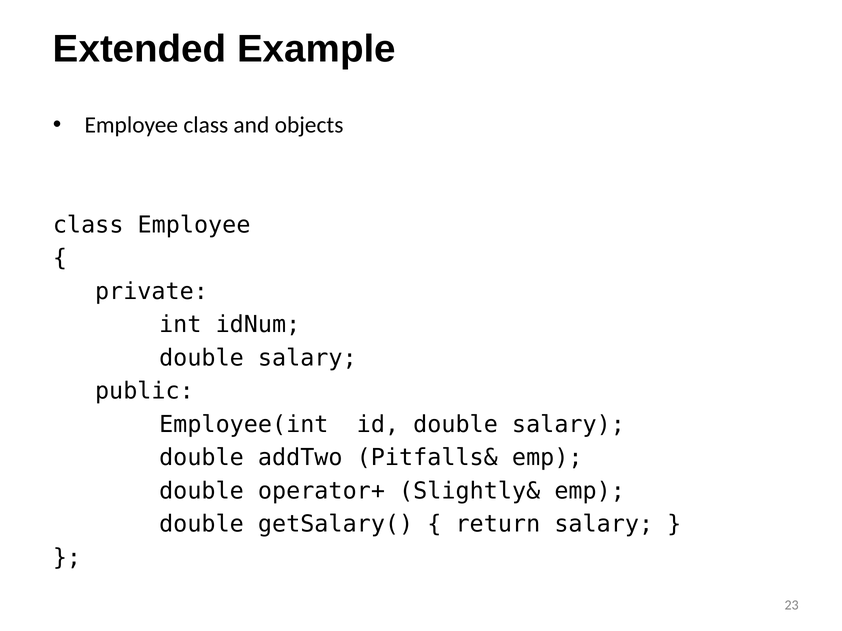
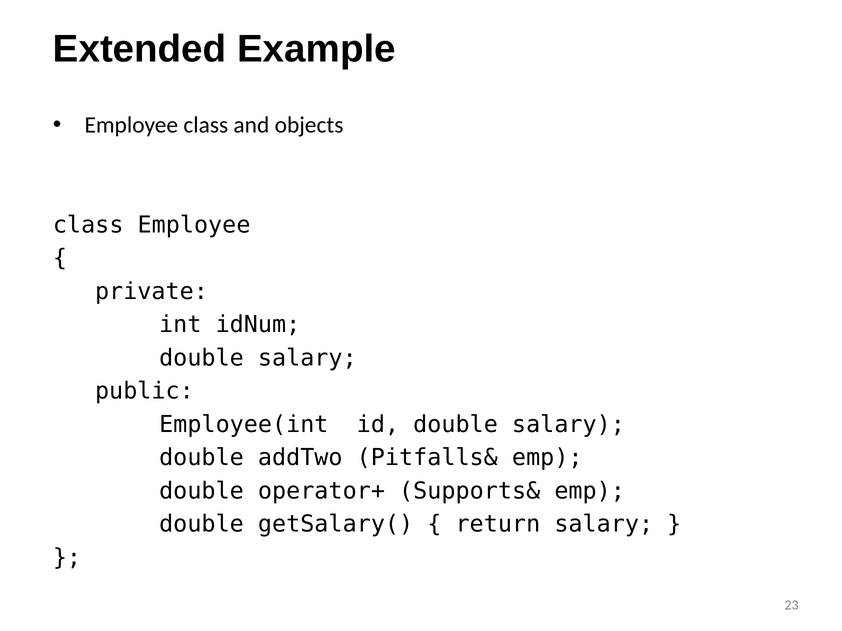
Slightly&: Slightly& -> Supports& (470, 491)
